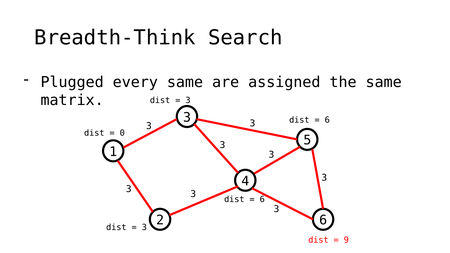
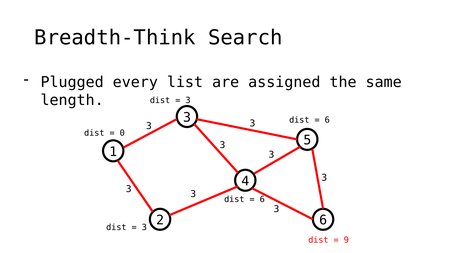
every same: same -> list (185, 82)
matrix: matrix -> length (72, 100)
